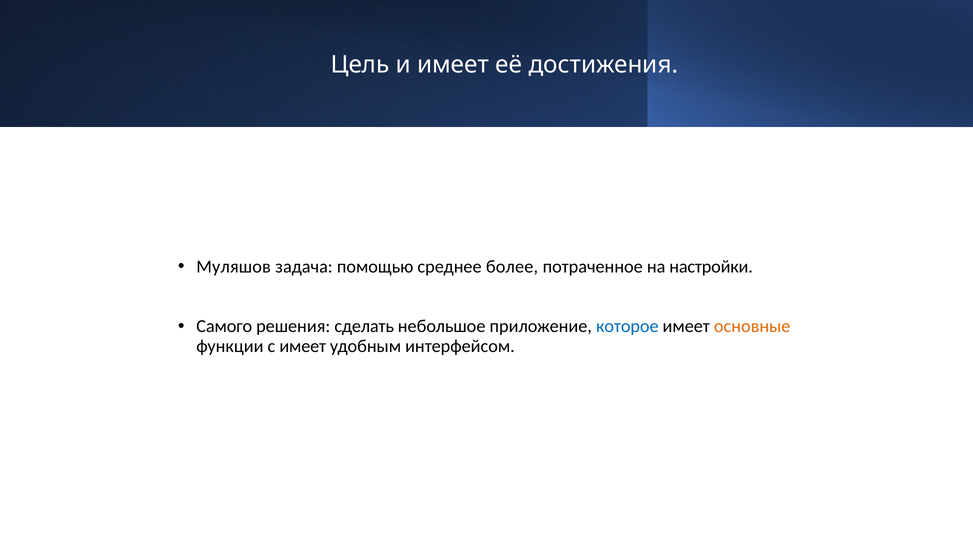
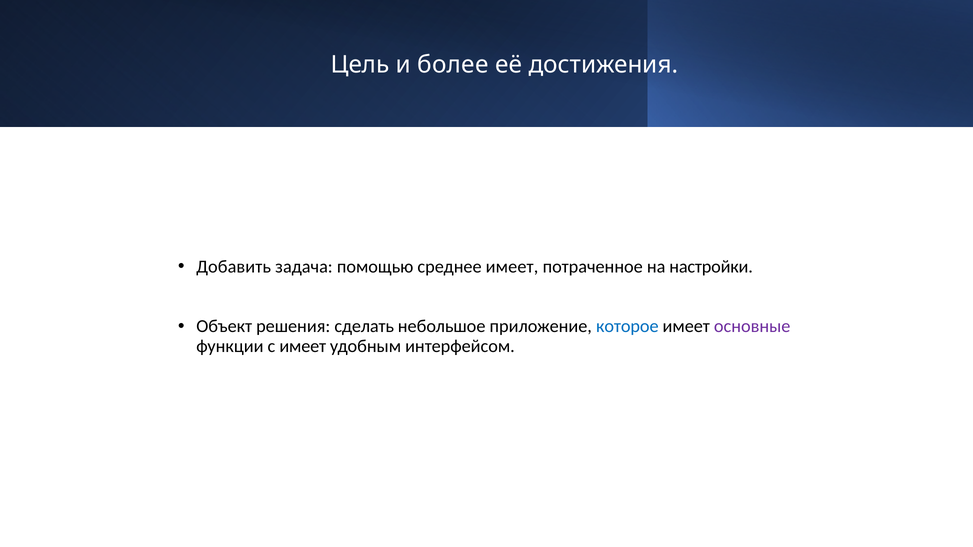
и имеет: имеет -> более (453, 65)
Муляшов: Муляшов -> Добавить (234, 267)
среднее более: более -> имеет (512, 267)
Самого: Самого -> Объект (224, 326)
основные colour: orange -> purple (752, 326)
